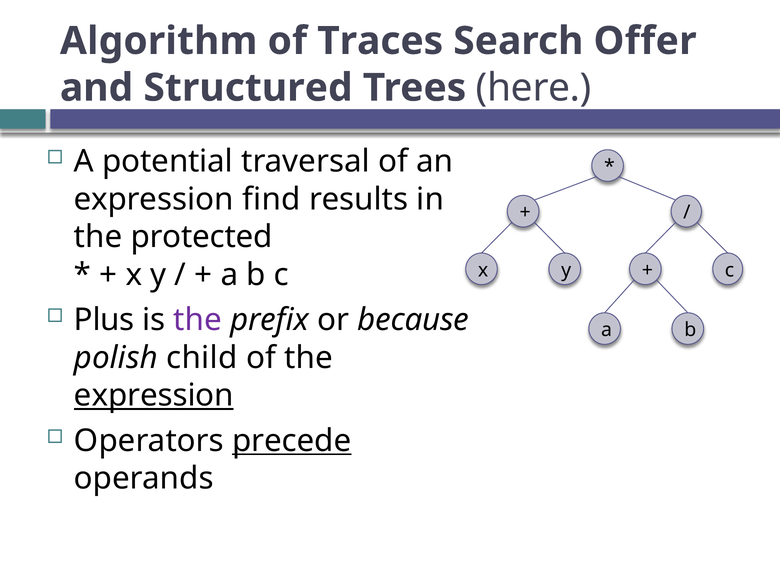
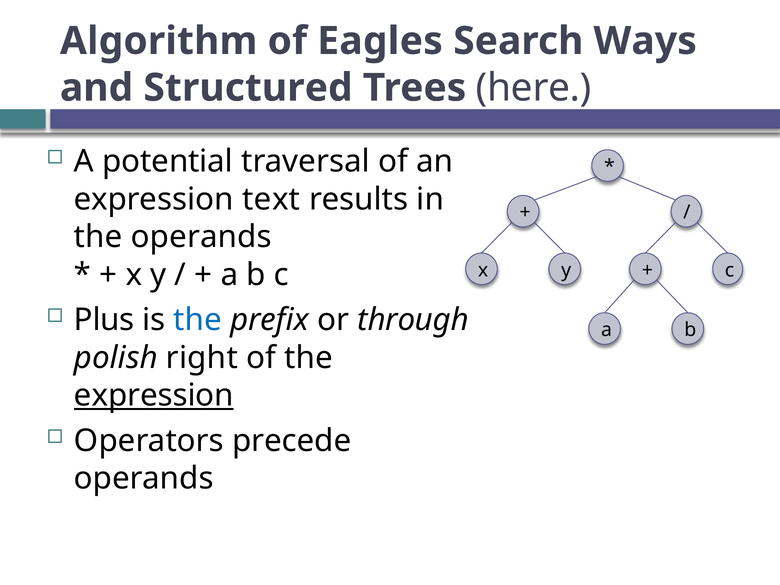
Traces: Traces -> Eagles (380, 41)
Offer: Offer -> Ways (645, 41)
find: find -> text (271, 199)
the protected: protected -> operands (201, 237)
the colour: purple -> blue (198, 320)
because: because -> through (413, 320)
child: child -> right (202, 358)
precede underline: present -> none (292, 441)
